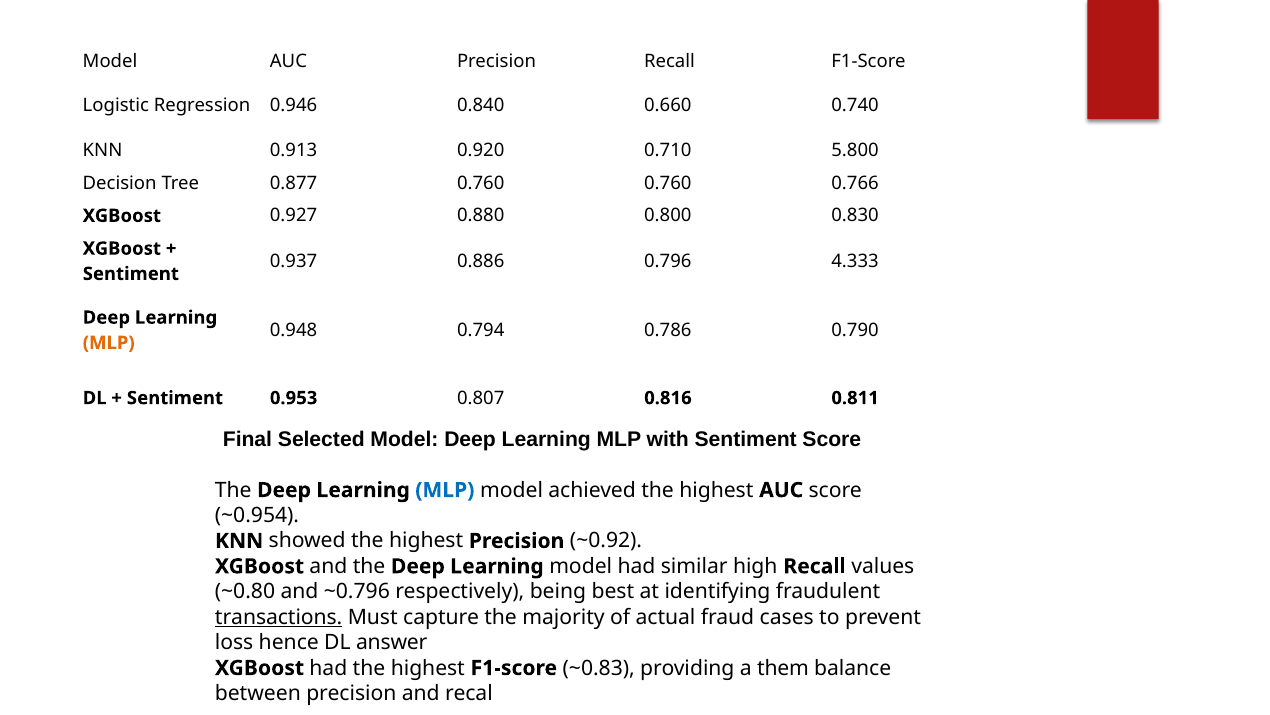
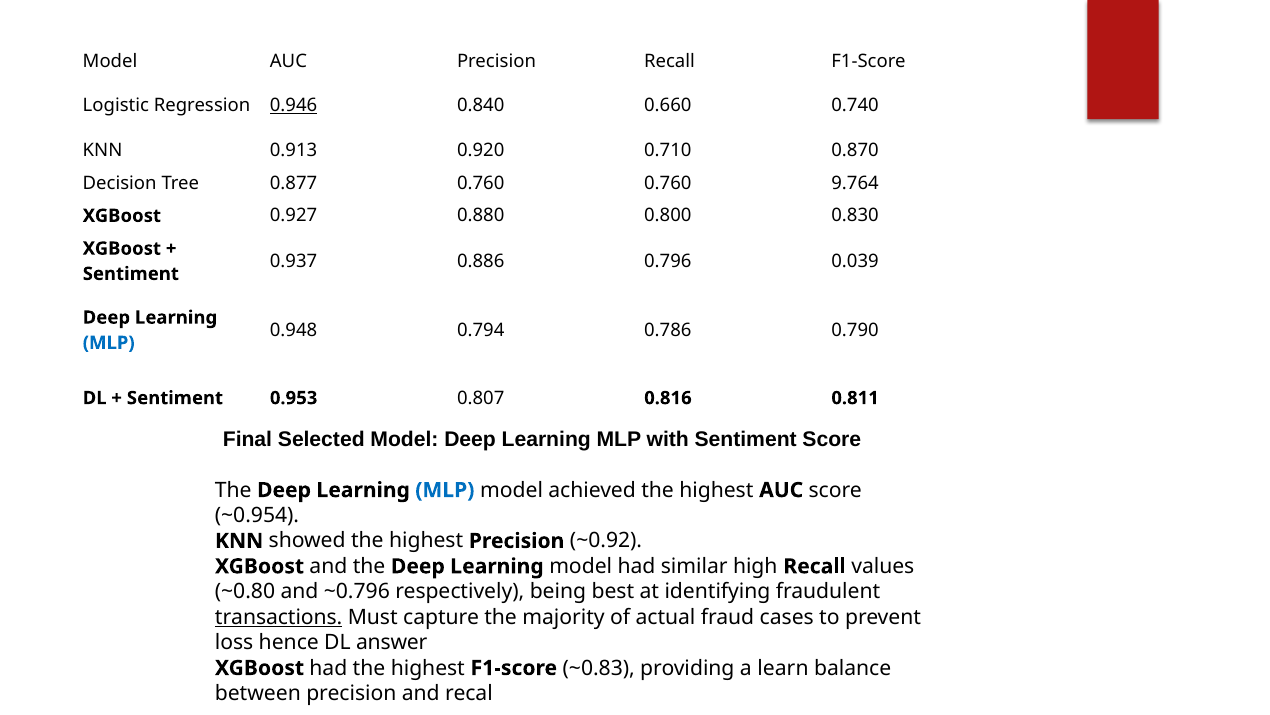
0.946 underline: none -> present (294, 106)
5.800: 5.800 -> 0.870 (855, 150)
0.766: 0.766 -> 9.764 (855, 183)
4.333: 4.333 -> 0.039 (855, 261)
MLP colour: orange -> blue (109, 343)
them: them -> learn (783, 667)
